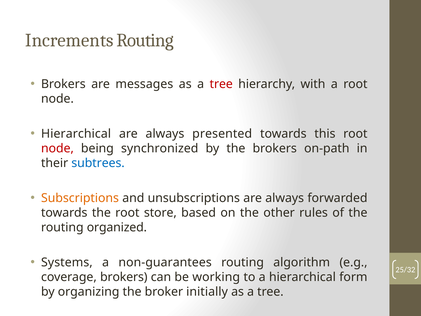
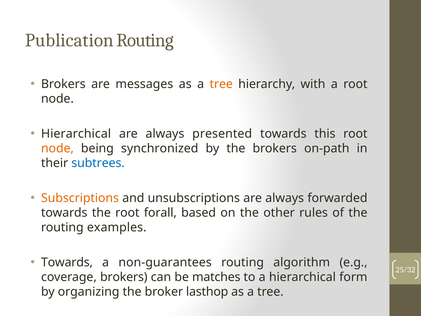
Increments: Increments -> Publication (69, 40)
tree colour: red -> orange (221, 84)
node colour: red -> orange (57, 148)
store: store -> forall (160, 213)
organized: organized -> examples (117, 227)
Systems: Systems -> Towards (67, 262)
working: working -> matches (216, 277)
initially: initially -> lasthop (207, 292)
